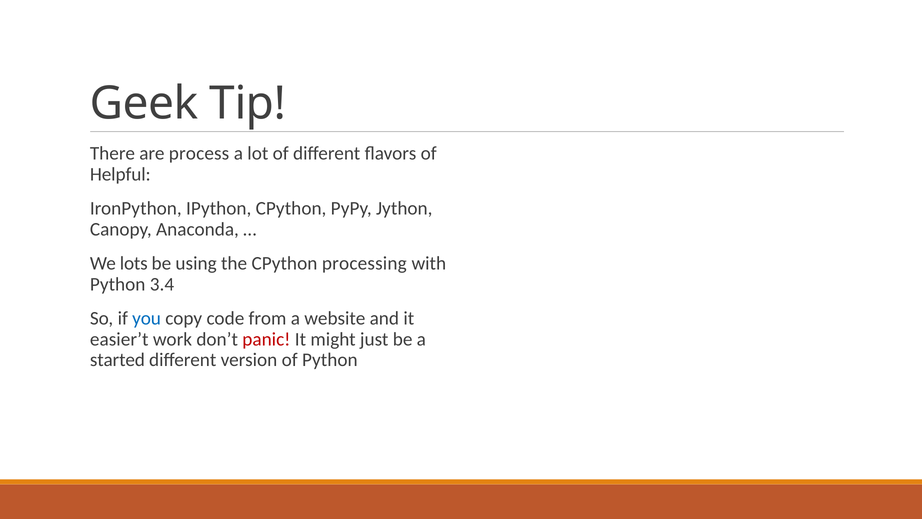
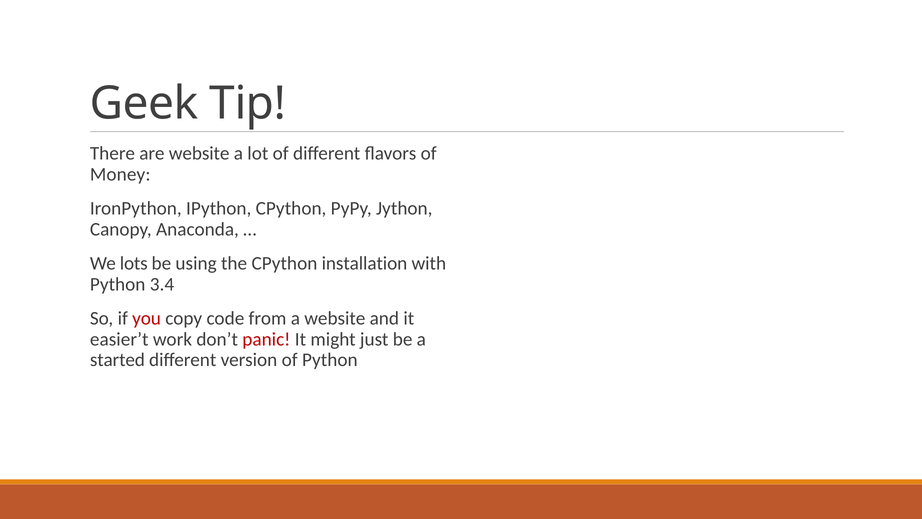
are process: process -> website (199, 153)
Helpful: Helpful -> Money (120, 174)
processing: processing -> installation (364, 263)
you colour: blue -> red (147, 318)
